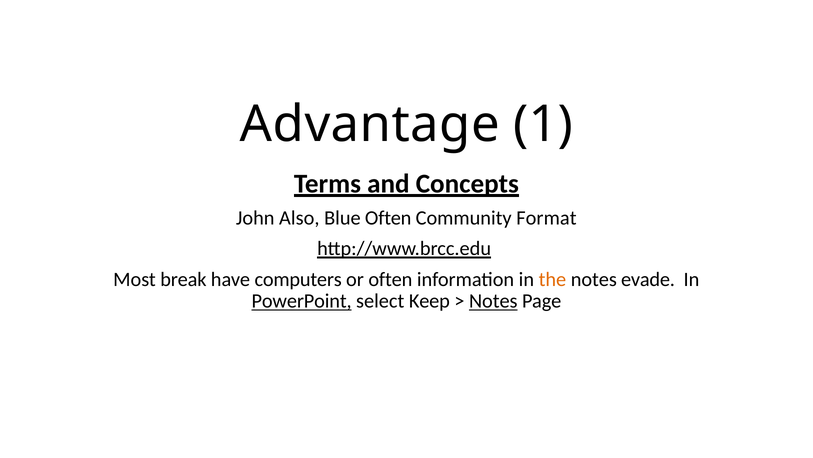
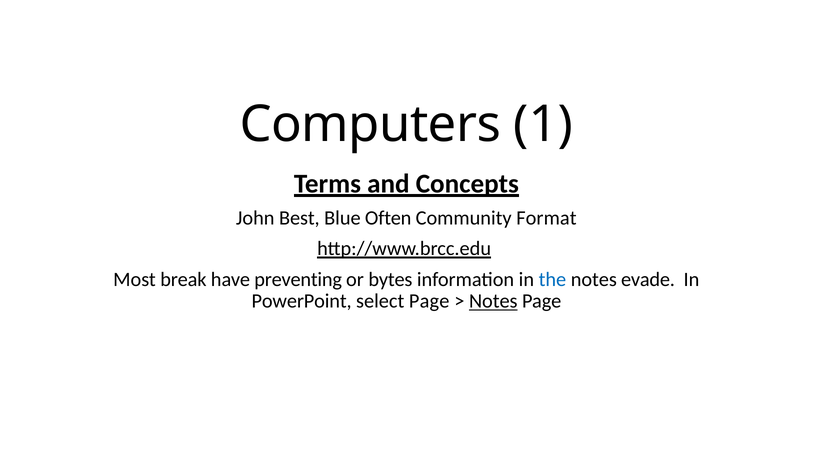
Advantage: Advantage -> Computers (370, 124)
Also: Also -> Best (299, 218)
computers: computers -> preventing (298, 279)
or often: often -> bytes (390, 279)
the colour: orange -> blue (552, 279)
PowerPoint underline: present -> none (302, 301)
select Keep: Keep -> Page (429, 301)
